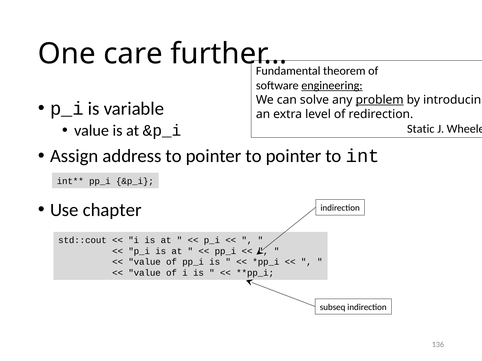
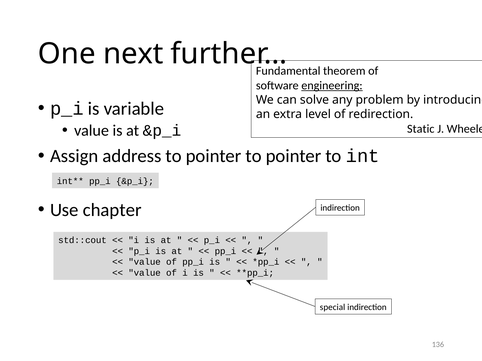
care: care -> next (133, 54)
problem underline: present -> none (380, 100)
subseq: subseq -> special (333, 308)
